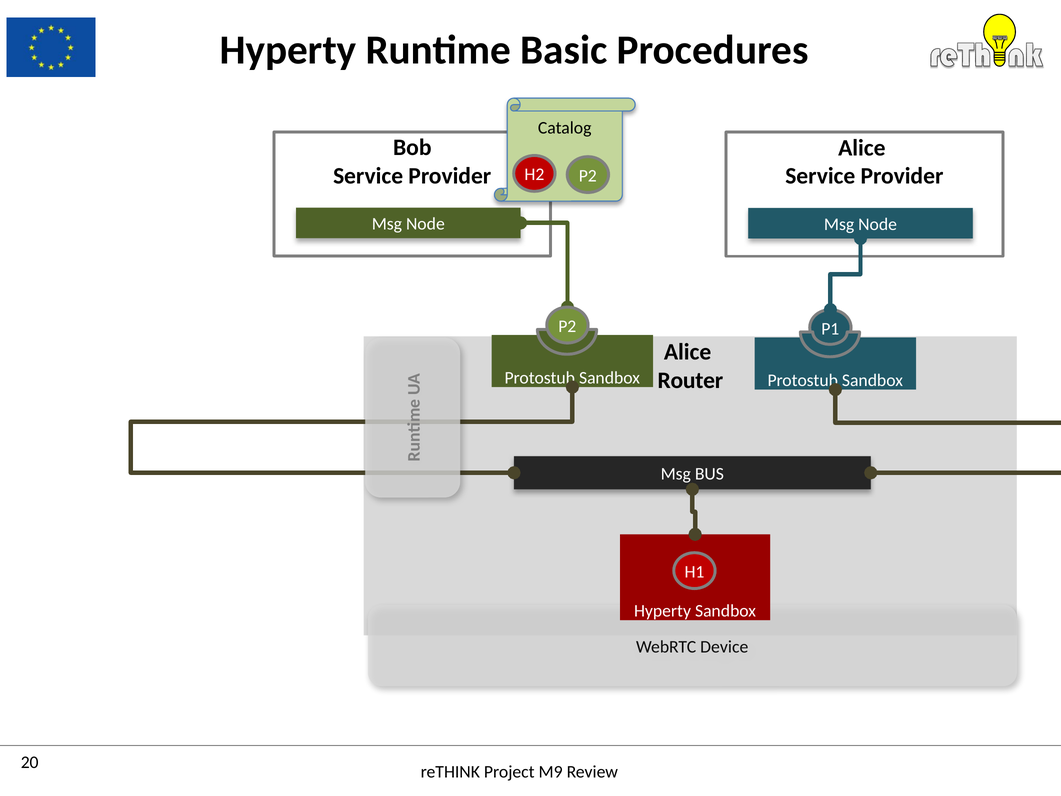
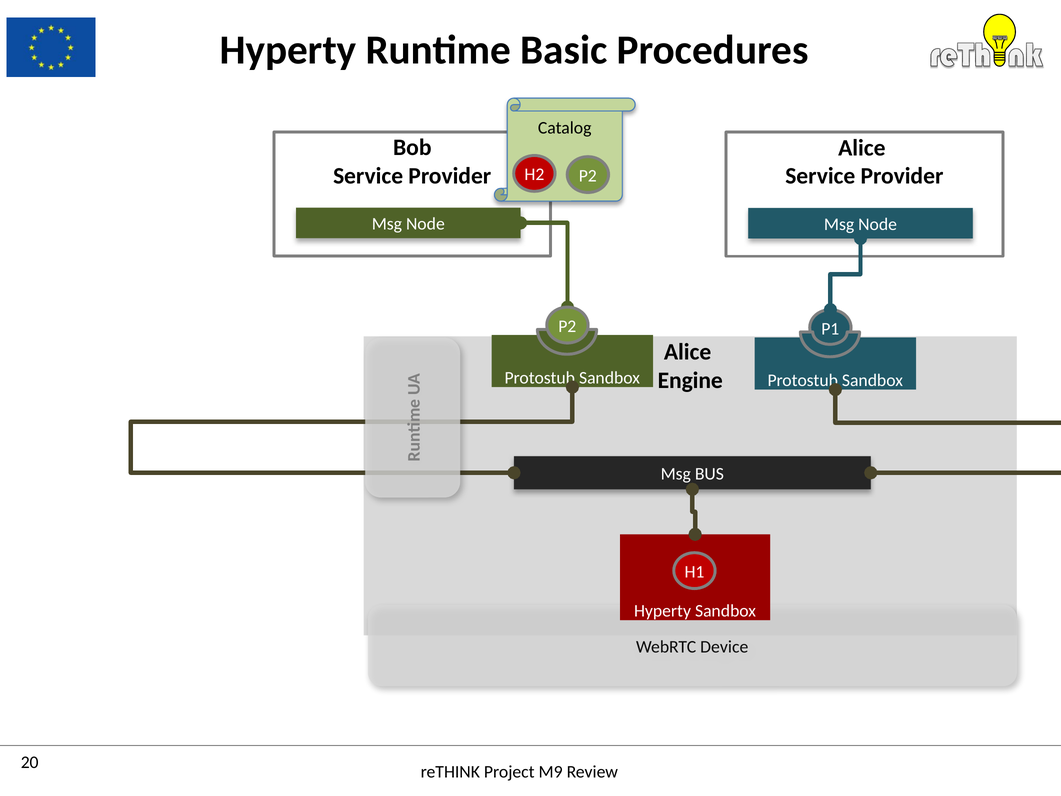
Router: Router -> Engine (690, 380)
